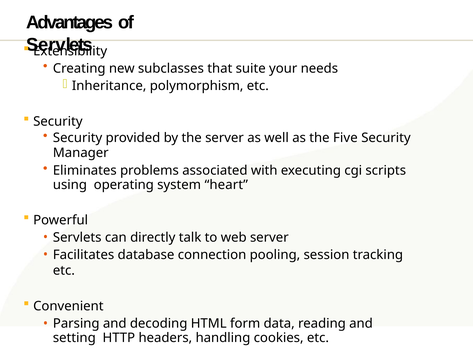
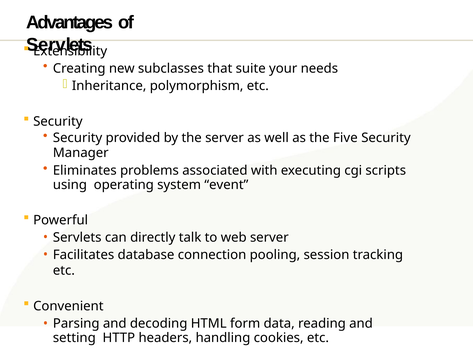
heart: heart -> event (226, 185)
